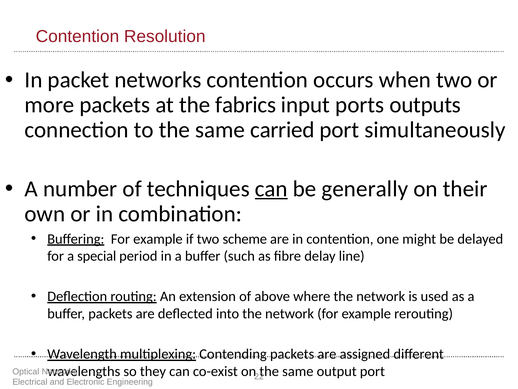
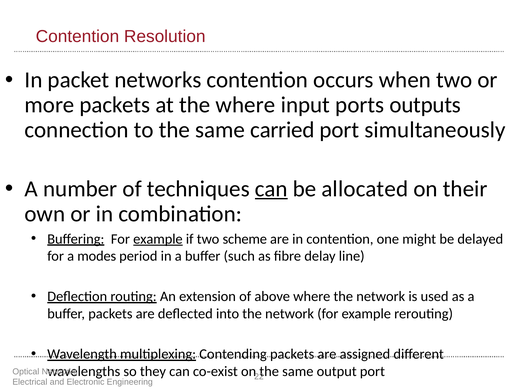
the fabrics: fabrics -> where (246, 105)
generally: generally -> allocated (365, 189)
example underline: none -> present (158, 239)
special: special -> modes (97, 256)
